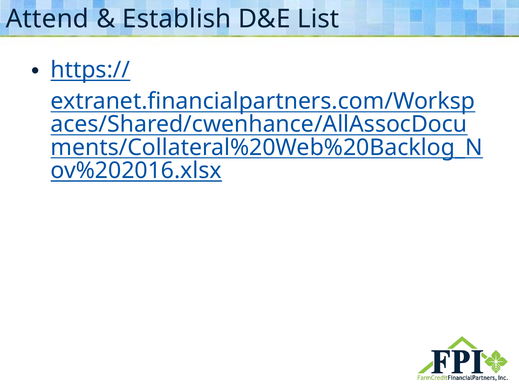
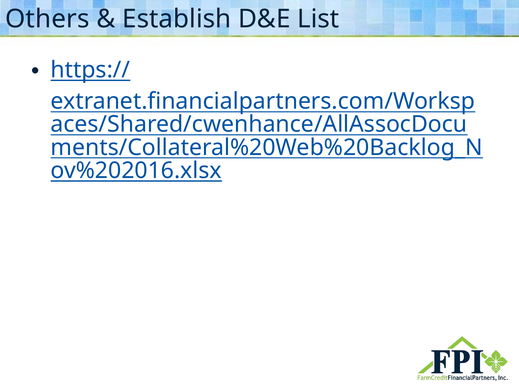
Attend: Attend -> Others (47, 19)
